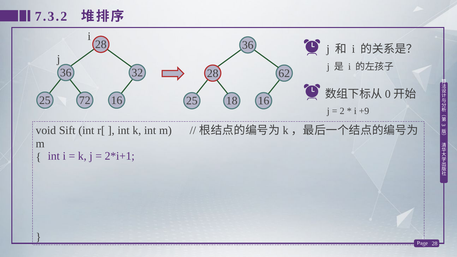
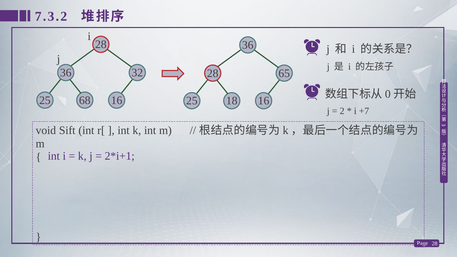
62: 62 -> 65 (284, 73)
72: 72 -> 68 (85, 100)
+9: +9 -> +7 (364, 111)
